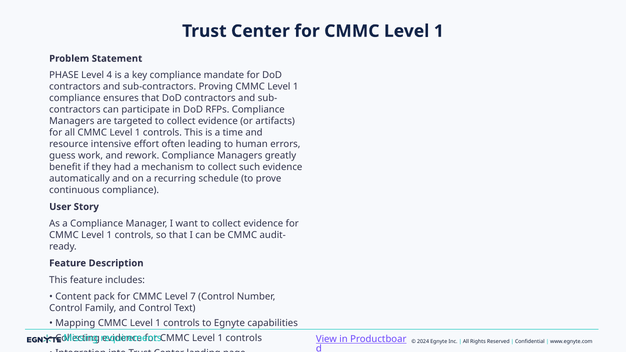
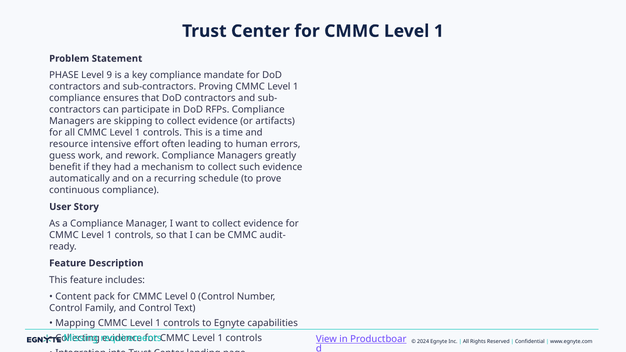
4: 4 -> 9 (109, 75)
targeted: targeted -> skipping (133, 121)
7: 7 -> 0 (193, 297)
